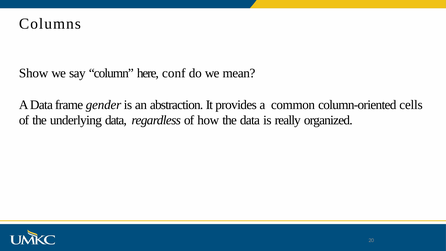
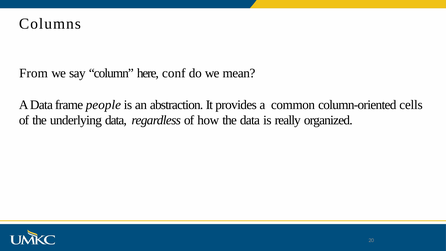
Show: Show -> From (34, 73)
gender: gender -> people (103, 105)
